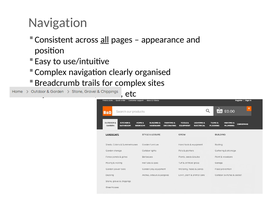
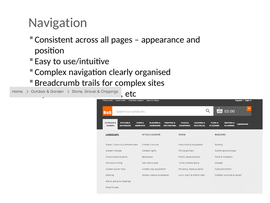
all underline: present -> none (105, 40)
